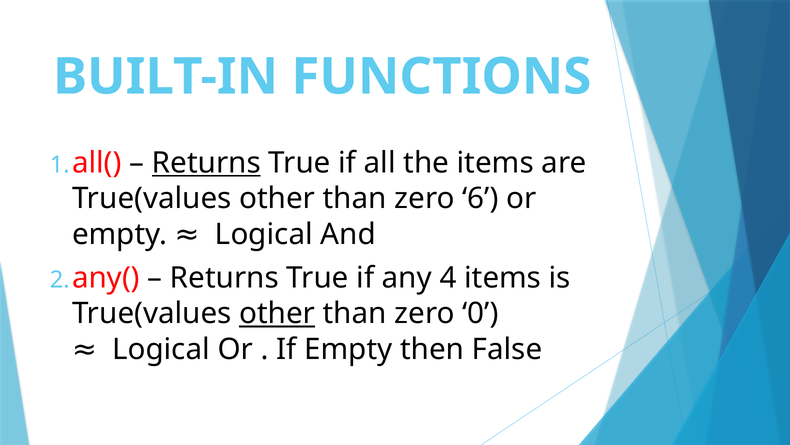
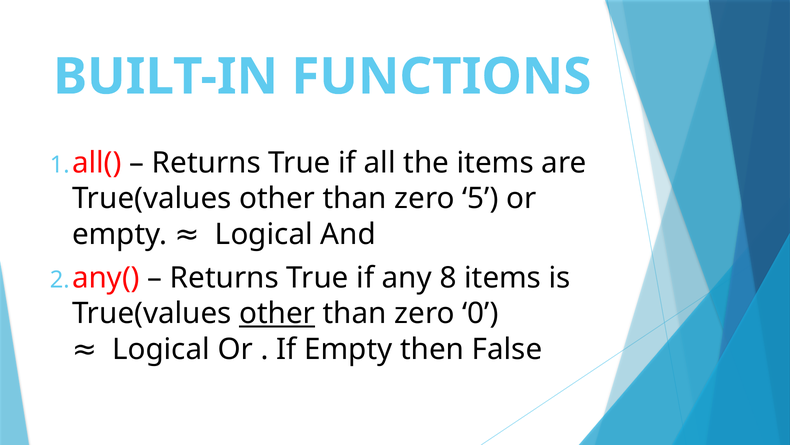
Returns underline: present -> none (206, 163)
6: 6 -> 5 (480, 198)
4: 4 -> 8 (448, 278)
